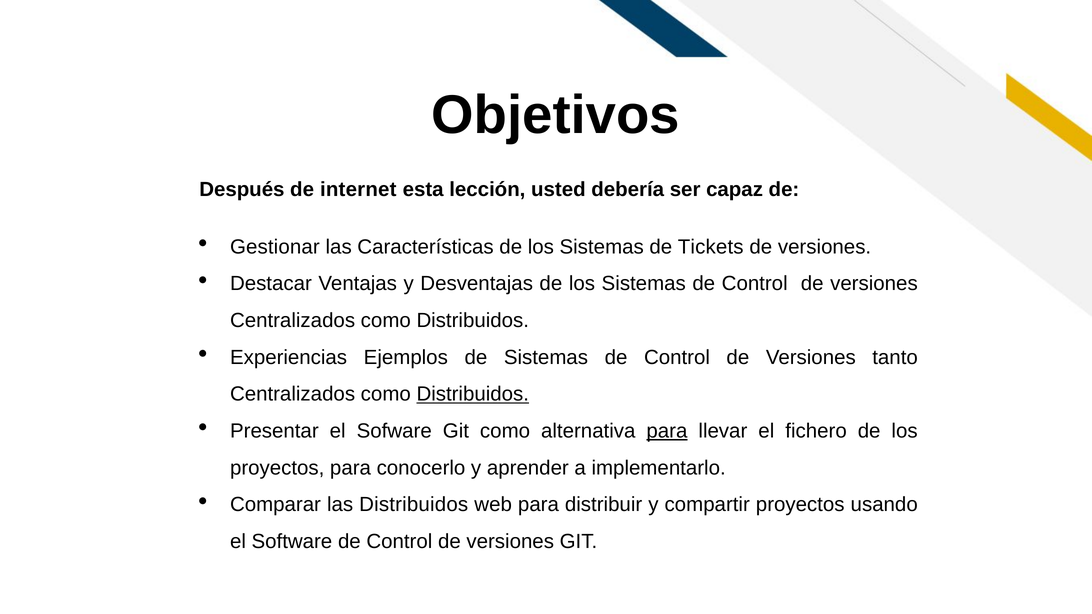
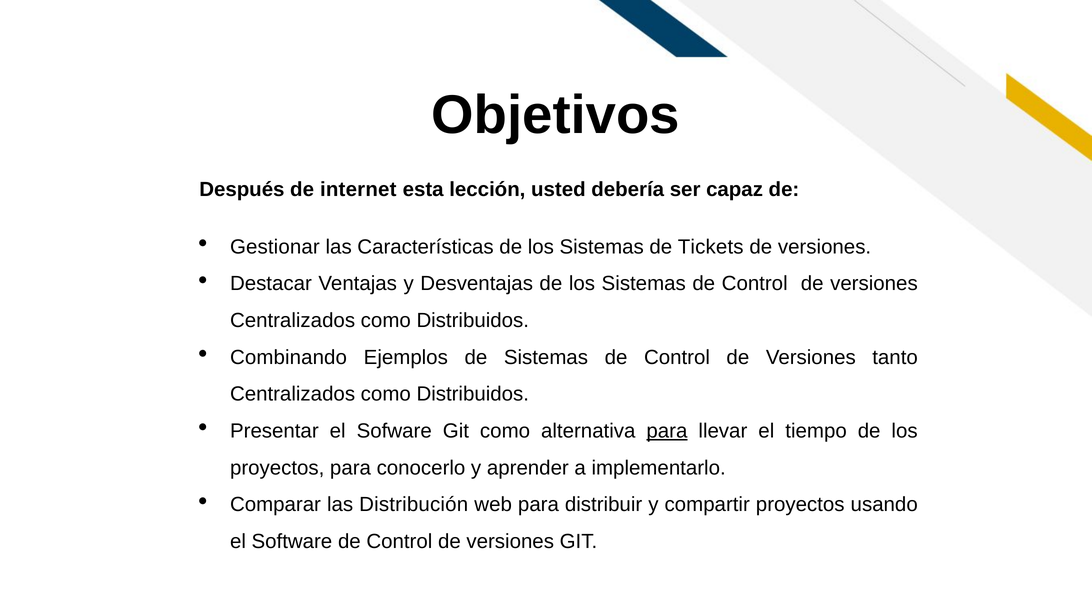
Experiencias: Experiencias -> Combinando (289, 357)
Distribuidos underline: present -> none (473, 394)
fichero: fichero -> tiempo (816, 431)
las Distribuidos: Distribuidos -> Distribución (414, 505)
